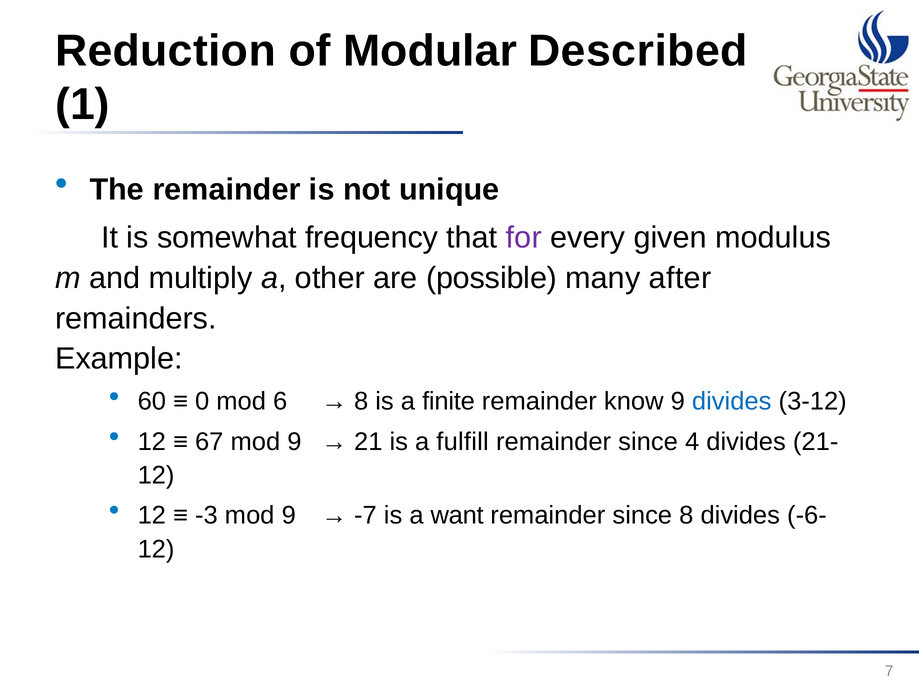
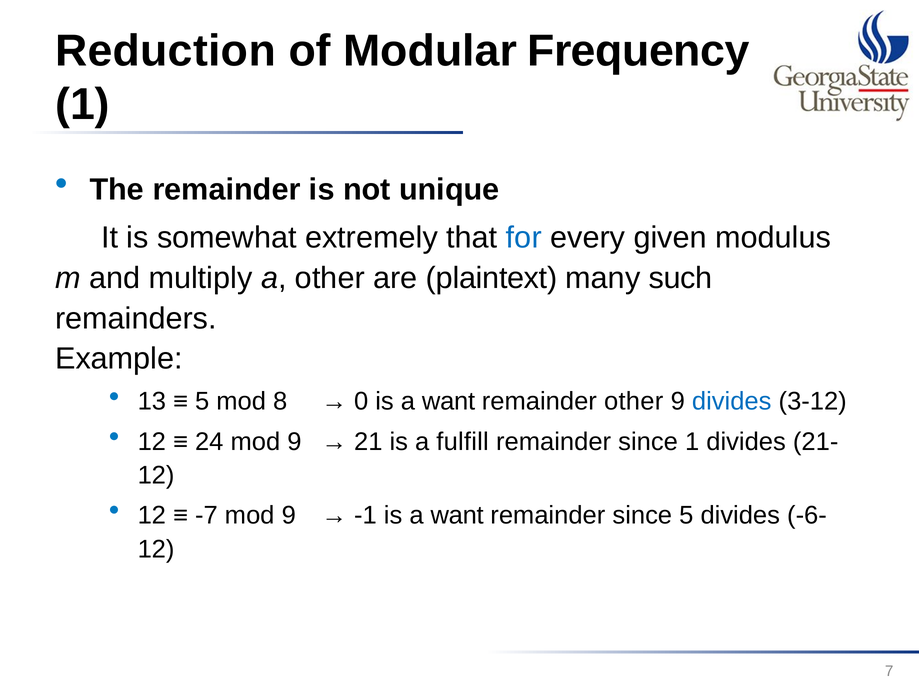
Described: Described -> Frequency (638, 51)
frequency: frequency -> extremely (371, 238)
for colour: purple -> blue (524, 238)
possible: possible -> plaintext (492, 278)
after: after -> such (681, 278)
60: 60 -> 13 (152, 402)
0: 0 -> 5 (202, 402)
6: 6 -> 8 (280, 402)
8: 8 -> 0 (361, 402)
finite: finite -> want (449, 402)
remainder know: know -> other (634, 402)
67: 67 -> 24 (209, 442)
since 4: 4 -> 1 (692, 442)
-3: -3 -> -7 (206, 516)
-7: -7 -> -1 (365, 516)
since 8: 8 -> 5 (686, 516)
